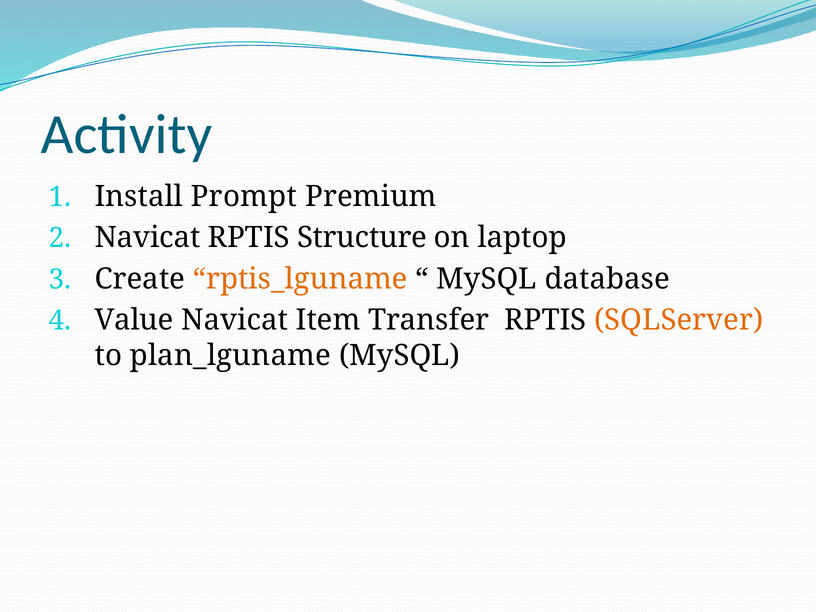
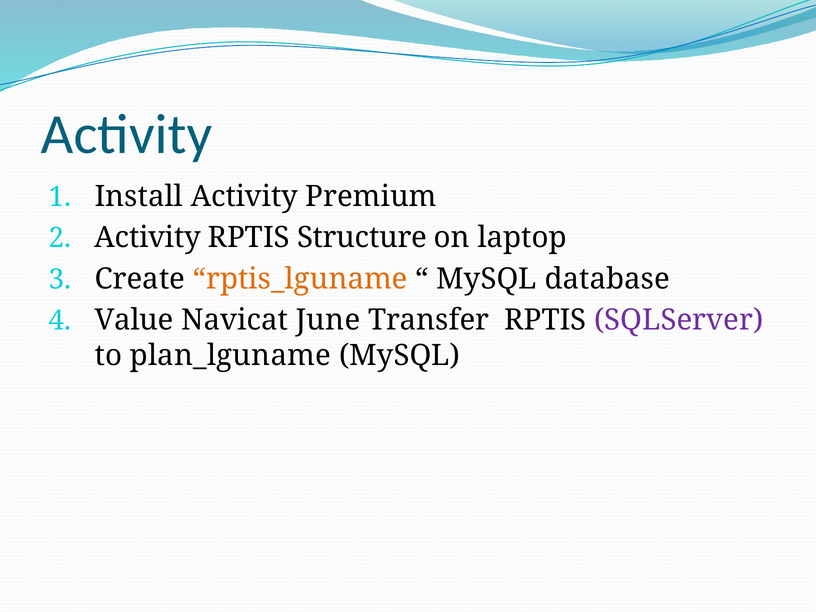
Install Prompt: Prompt -> Activity (244, 196)
Navicat: Navicat -> Activity (148, 238)
Item: Item -> June (328, 320)
SQLServer colour: orange -> purple (679, 320)
